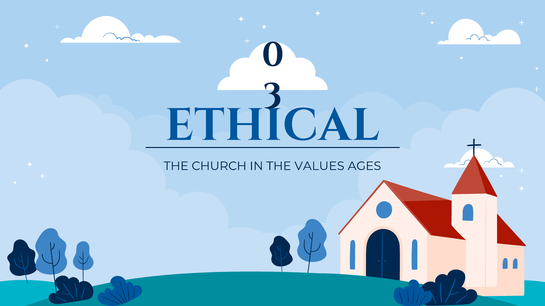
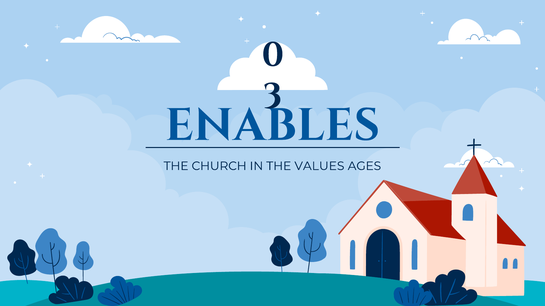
ETHICAL: ETHICAL -> ENABLES (272, 125)
